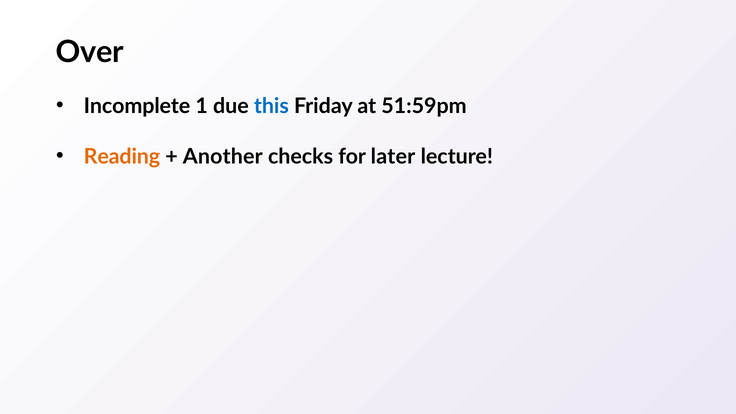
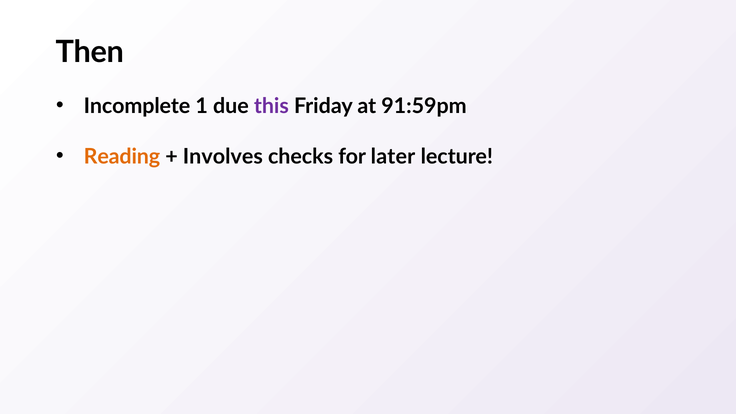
Over: Over -> Then (90, 52)
this colour: blue -> purple (271, 106)
51:59pm: 51:59pm -> 91:59pm (424, 106)
Another: Another -> Involves (223, 157)
